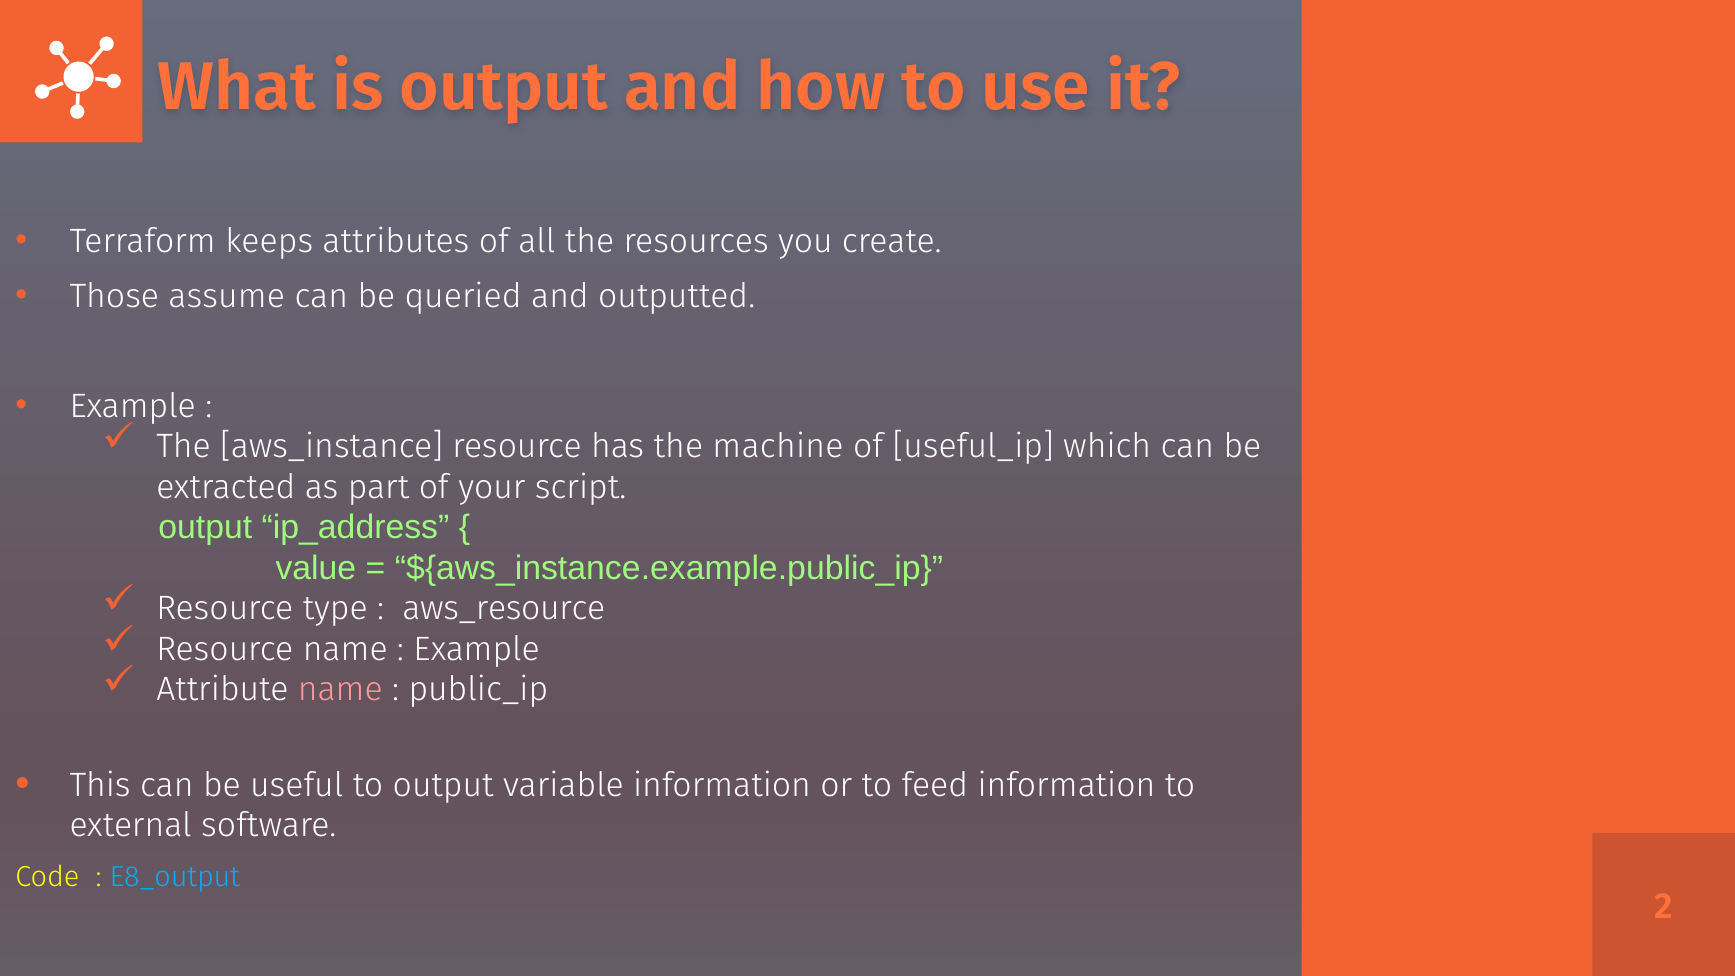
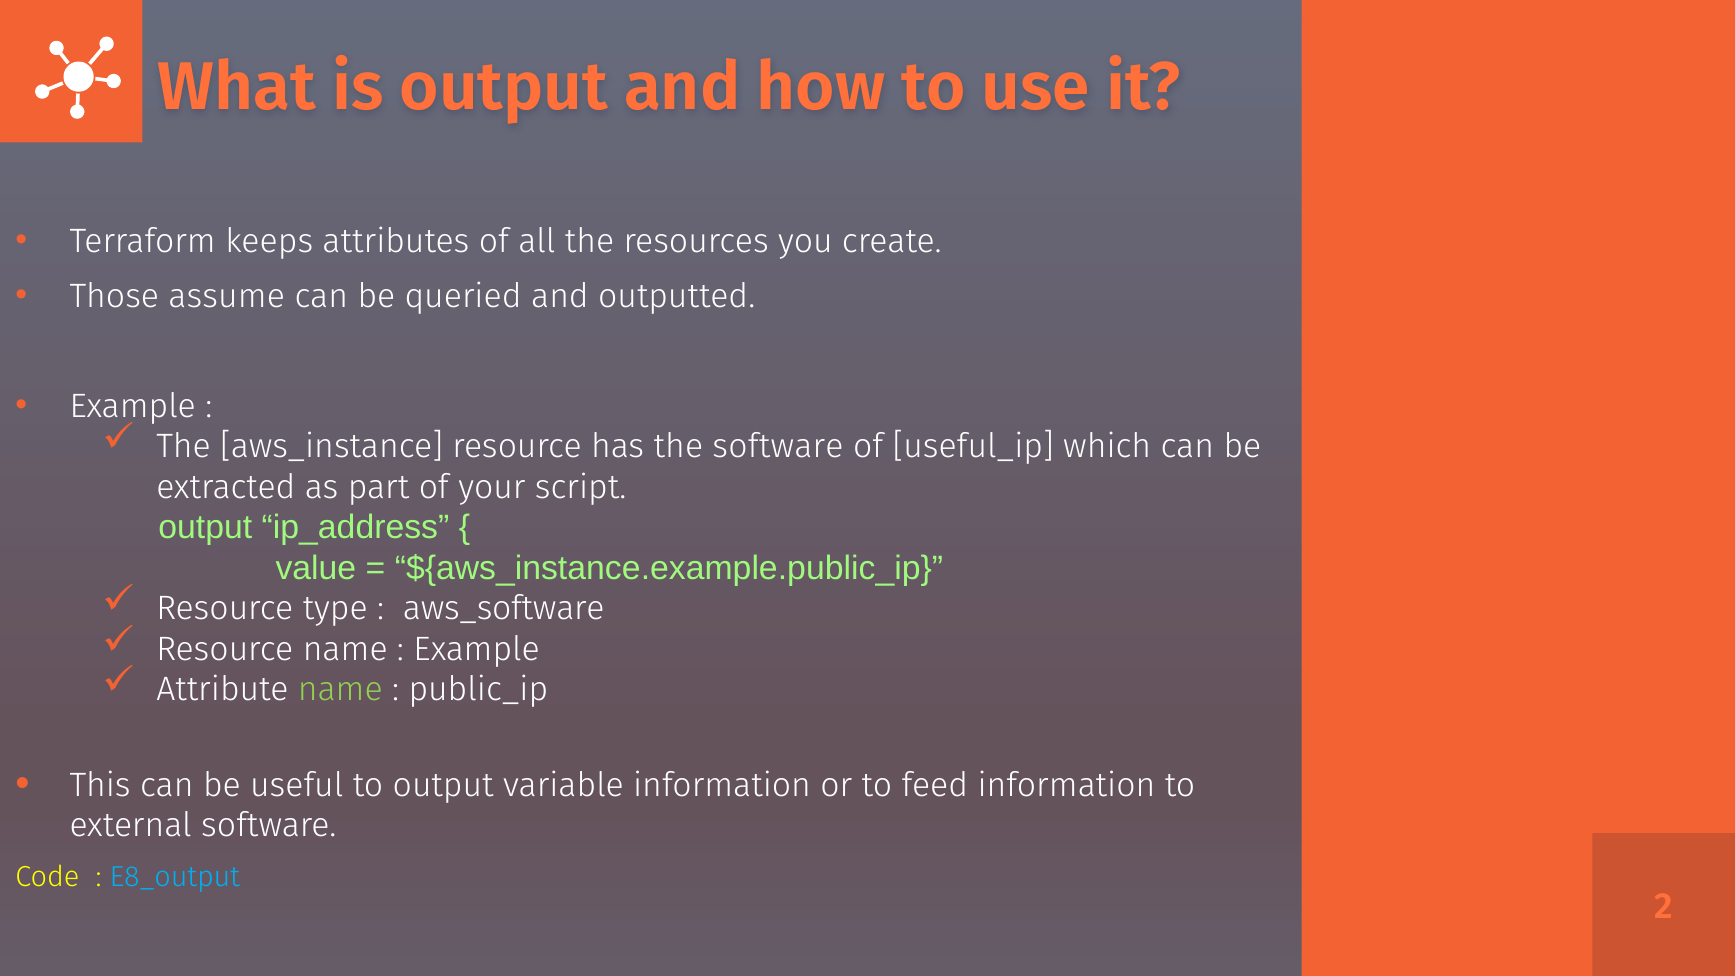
the machine: machine -> software (778, 446)
aws_resource: aws_resource -> aws_software (504, 608)
name colour: pink -> light green (340, 689)
